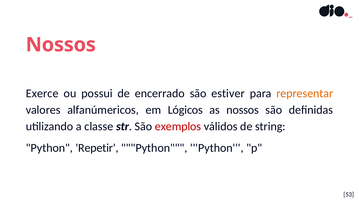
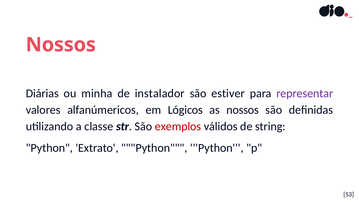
Exerce: Exerce -> Diárias (42, 93)
possui: possui -> minha (97, 93)
encerrado: encerrado -> instalador (160, 93)
representar colour: orange -> purple (305, 93)
Repetir: Repetir -> Extrato (97, 148)
